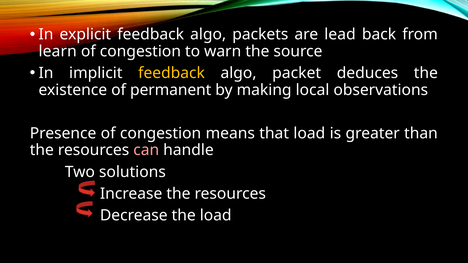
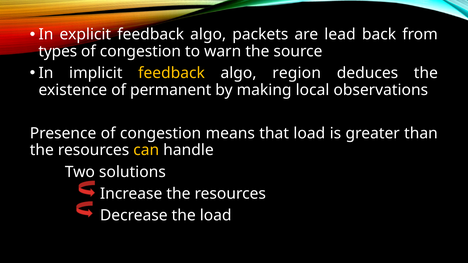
learn: learn -> types (58, 51)
packet: packet -> region (297, 73)
can colour: pink -> yellow (146, 150)
